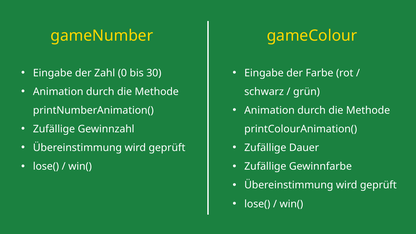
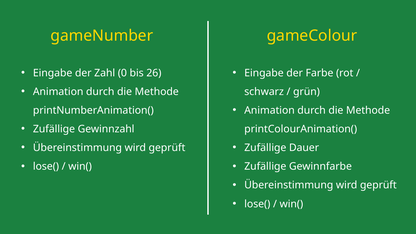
30: 30 -> 26 (154, 73)
